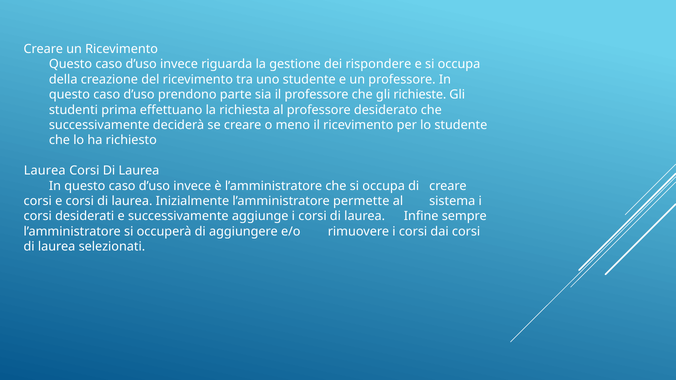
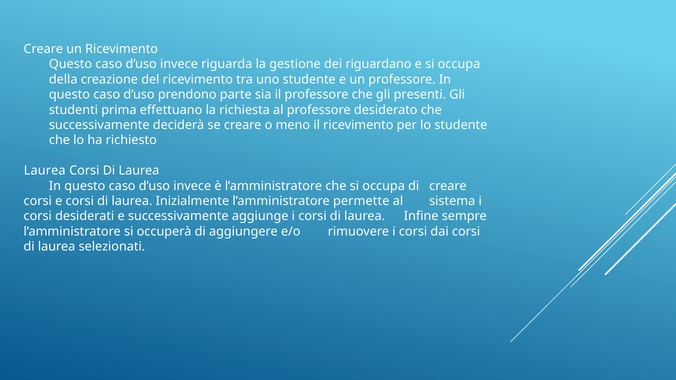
rispondere: rispondere -> riguardano (379, 64)
richieste: richieste -> presenti (420, 95)
